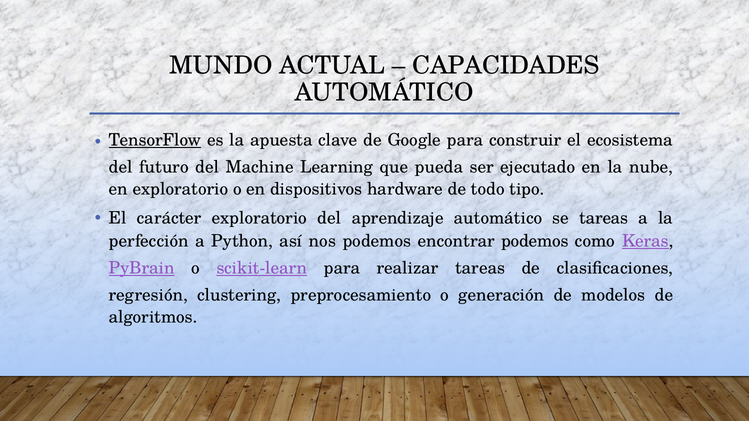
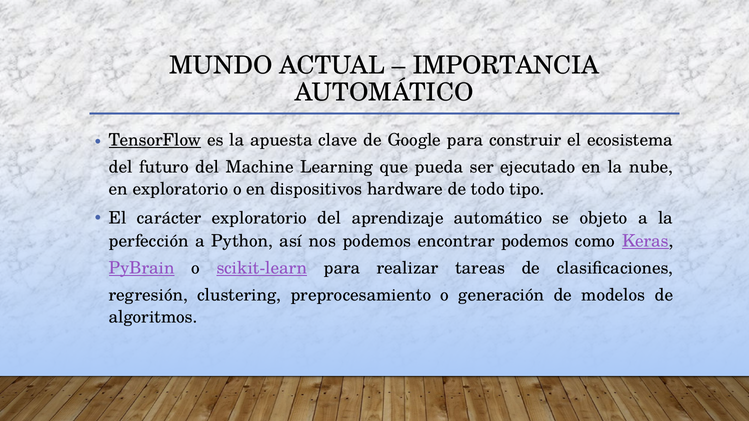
CAPACIDADES: CAPACIDADES -> IMPORTANCIA (506, 66)
se tareas: tareas -> objeto (604, 218)
